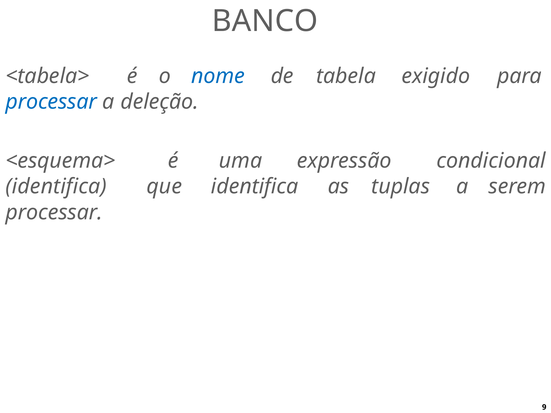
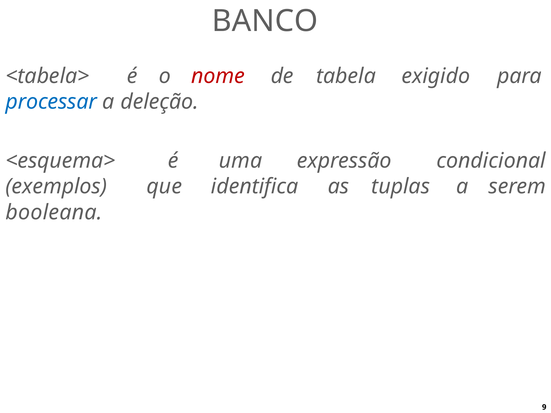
nome colour: blue -> red (218, 76)
identifica: identifica -> exemplos (56, 187)
processar: processar -> booleana (54, 212)
